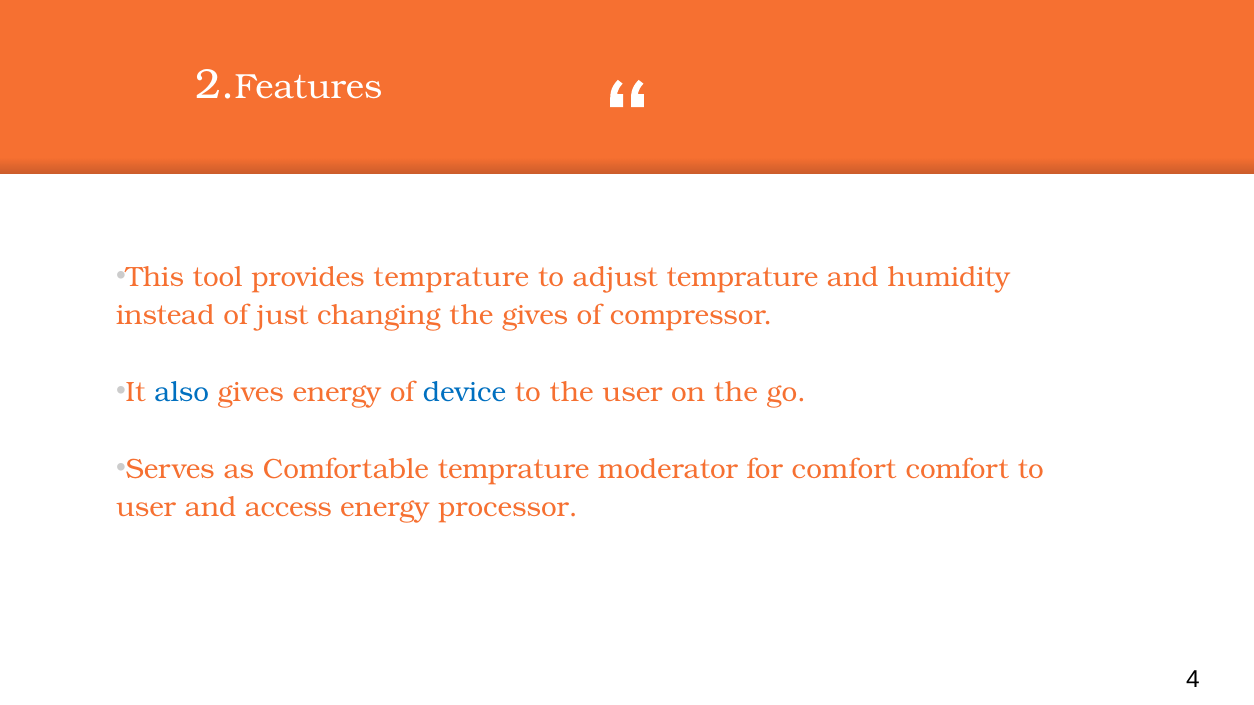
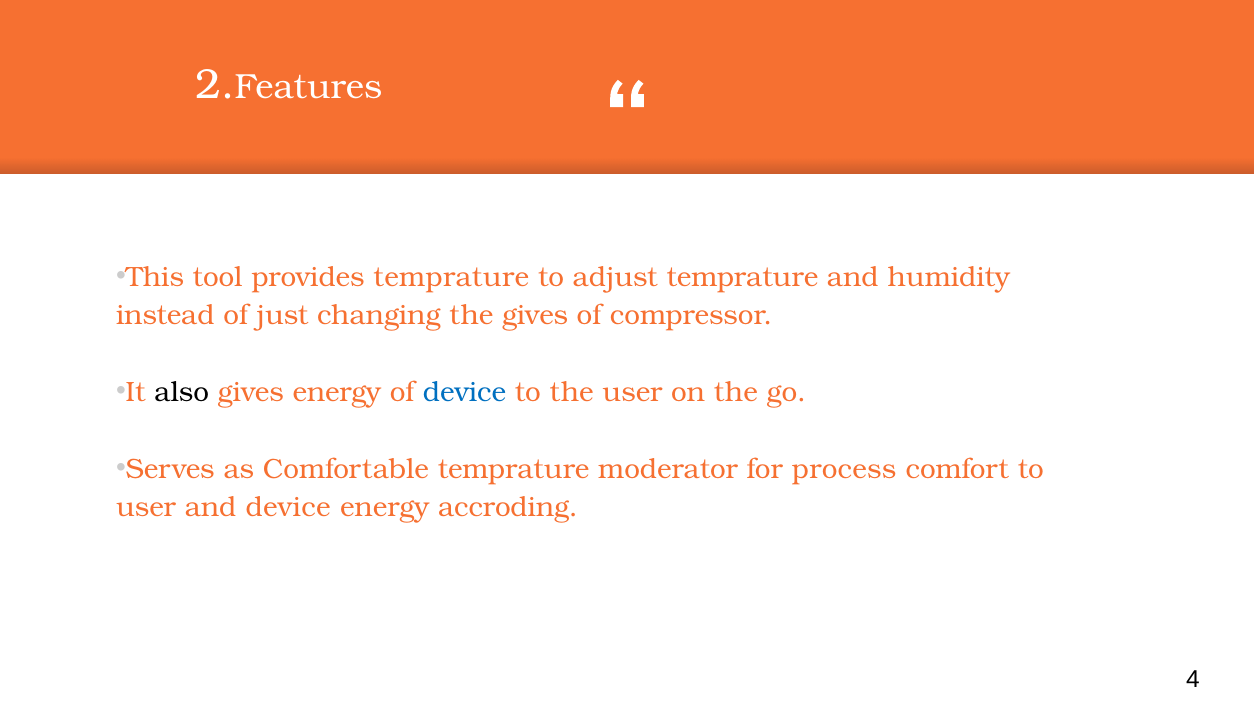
also colour: blue -> black (182, 393)
for comfort: comfort -> process (844, 469)
and access: access -> device (288, 508)
processor: processor -> accroding (508, 508)
